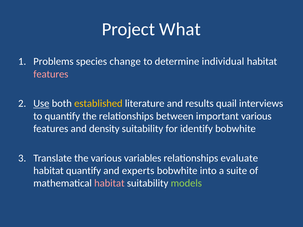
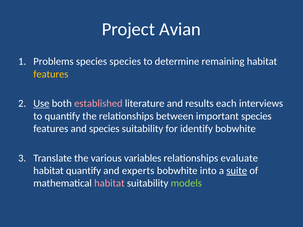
What: What -> Avian (180, 29)
species change: change -> species (125, 62)
individual: individual -> remaining (223, 62)
features colour: pink -> yellow (51, 74)
established colour: yellow -> pink (98, 104)
quail: quail -> each (226, 104)
important various: various -> species (256, 116)
and density: density -> species (104, 129)
suite underline: none -> present (237, 171)
